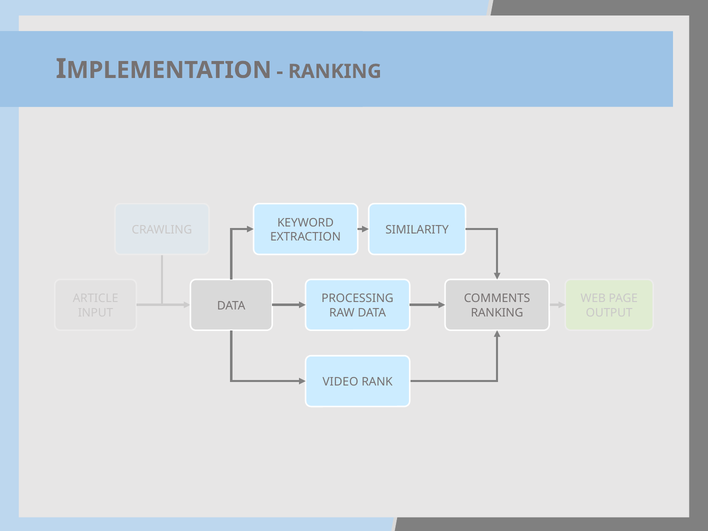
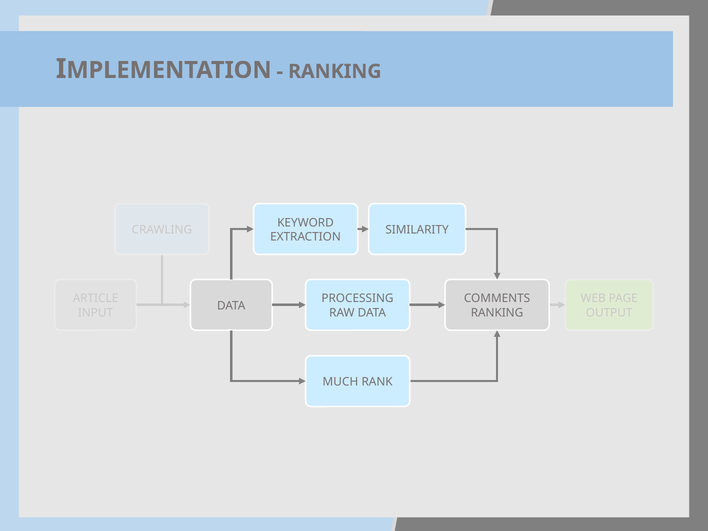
VIDEO: VIDEO -> MUCH (340, 382)
